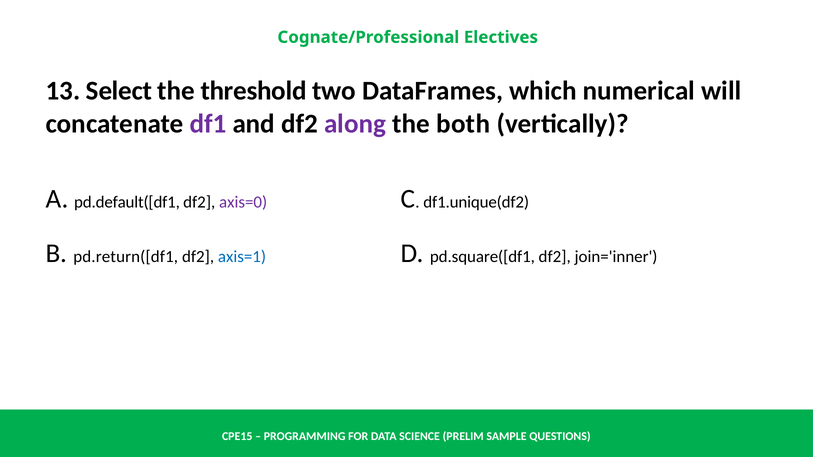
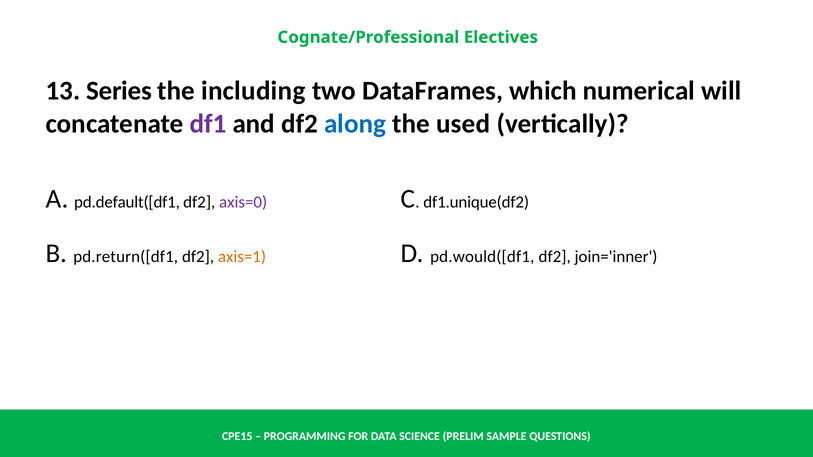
Select: Select -> Series (119, 91)
threshold: threshold -> including (253, 91)
along colour: purple -> blue (355, 124)
both: both -> used (463, 124)
axis=1 colour: blue -> orange (242, 257)
pd.square([df1: pd.square([df1 -> pd.would([df1 (482, 257)
